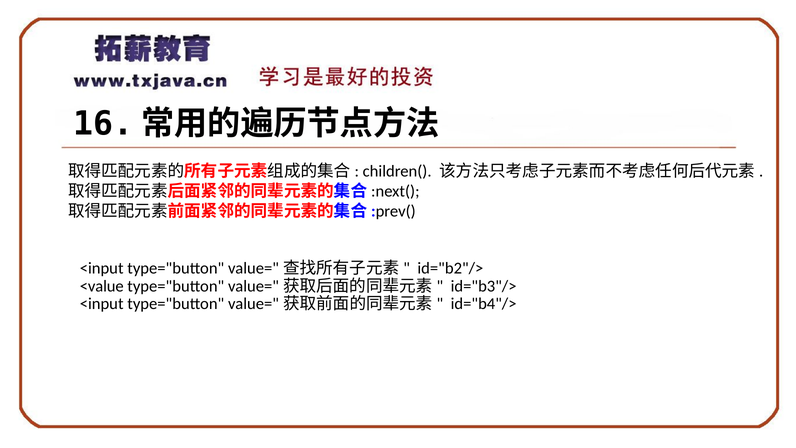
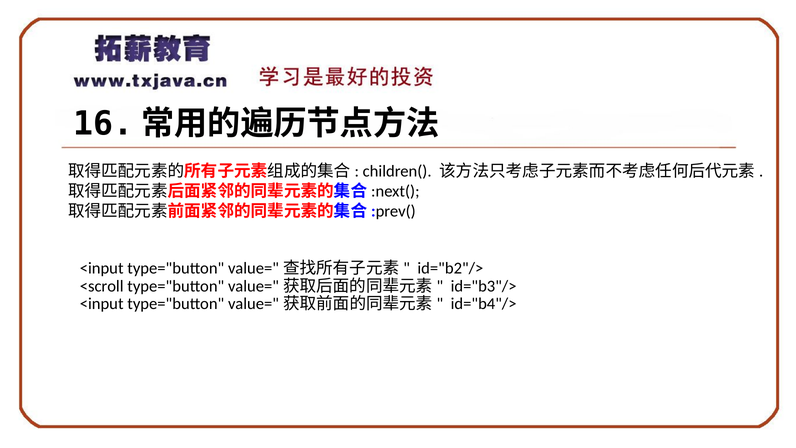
<value: <value -> <scroll (102, 286)
